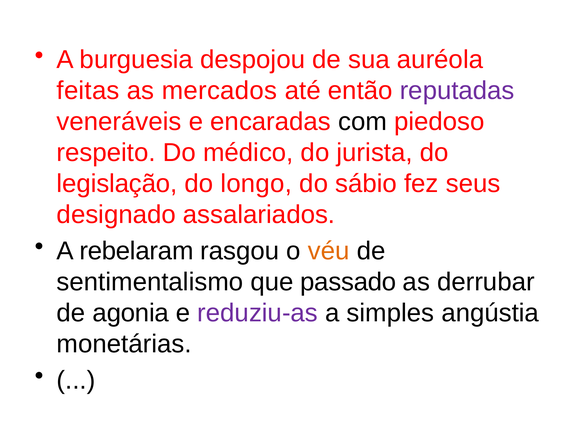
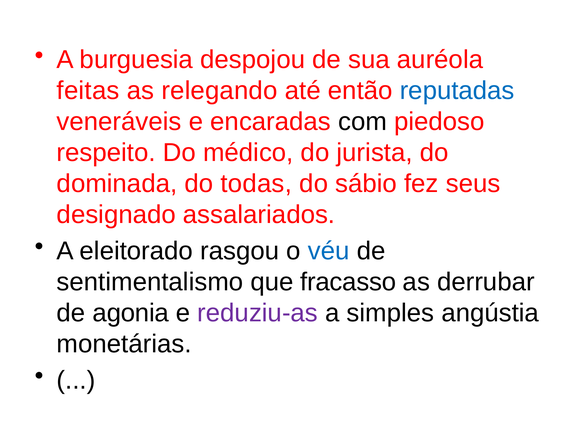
mercados: mercados -> relegando (219, 91)
reputadas colour: purple -> blue (457, 91)
legislação: legislação -> dominada (117, 184)
longo: longo -> todas (256, 184)
rebelaram: rebelaram -> eleitorado (136, 251)
véu colour: orange -> blue (329, 251)
passado: passado -> fracasso (348, 282)
